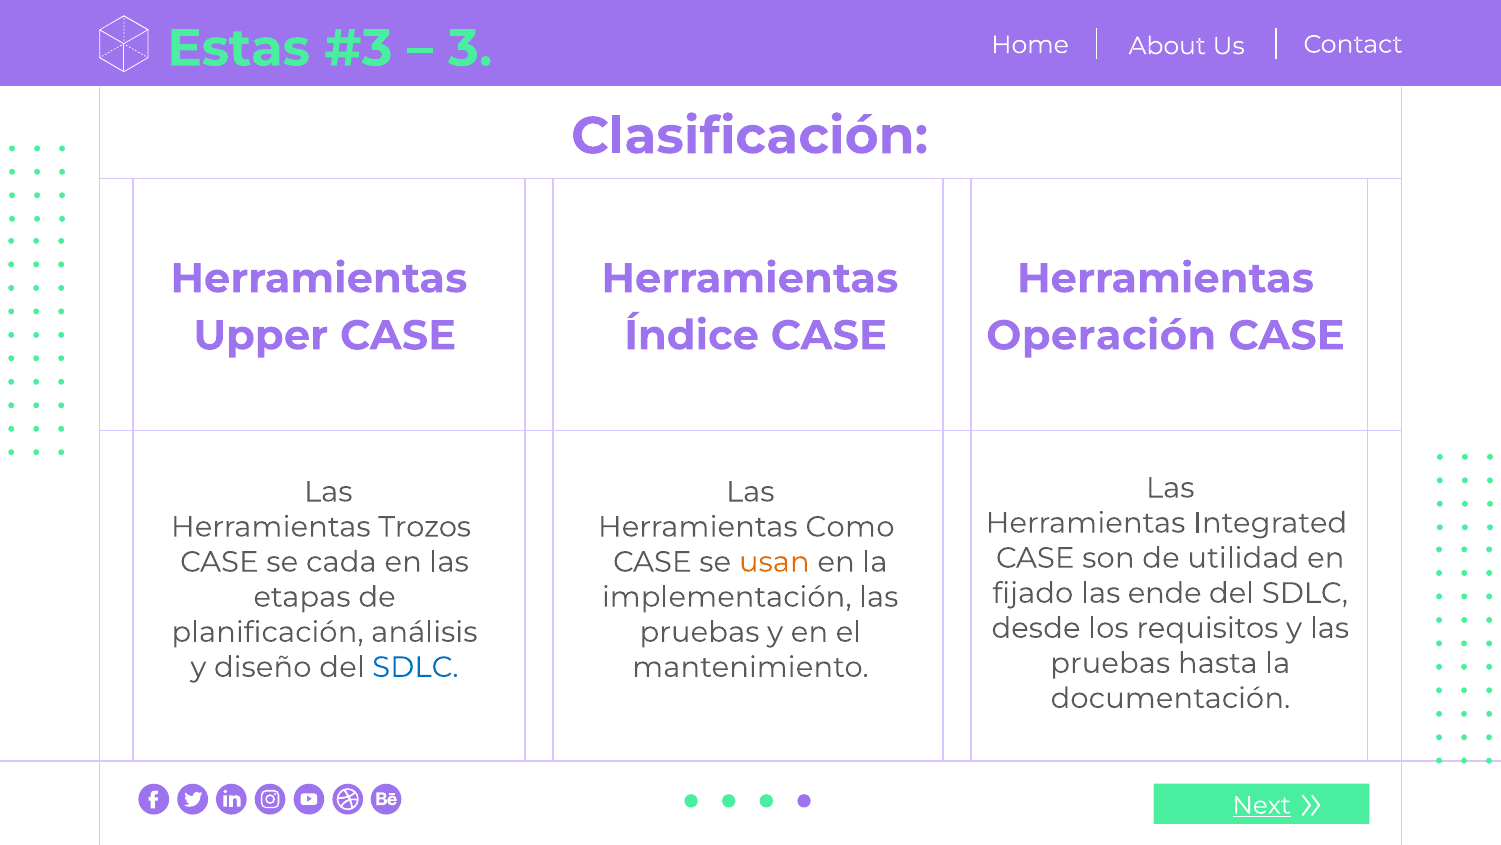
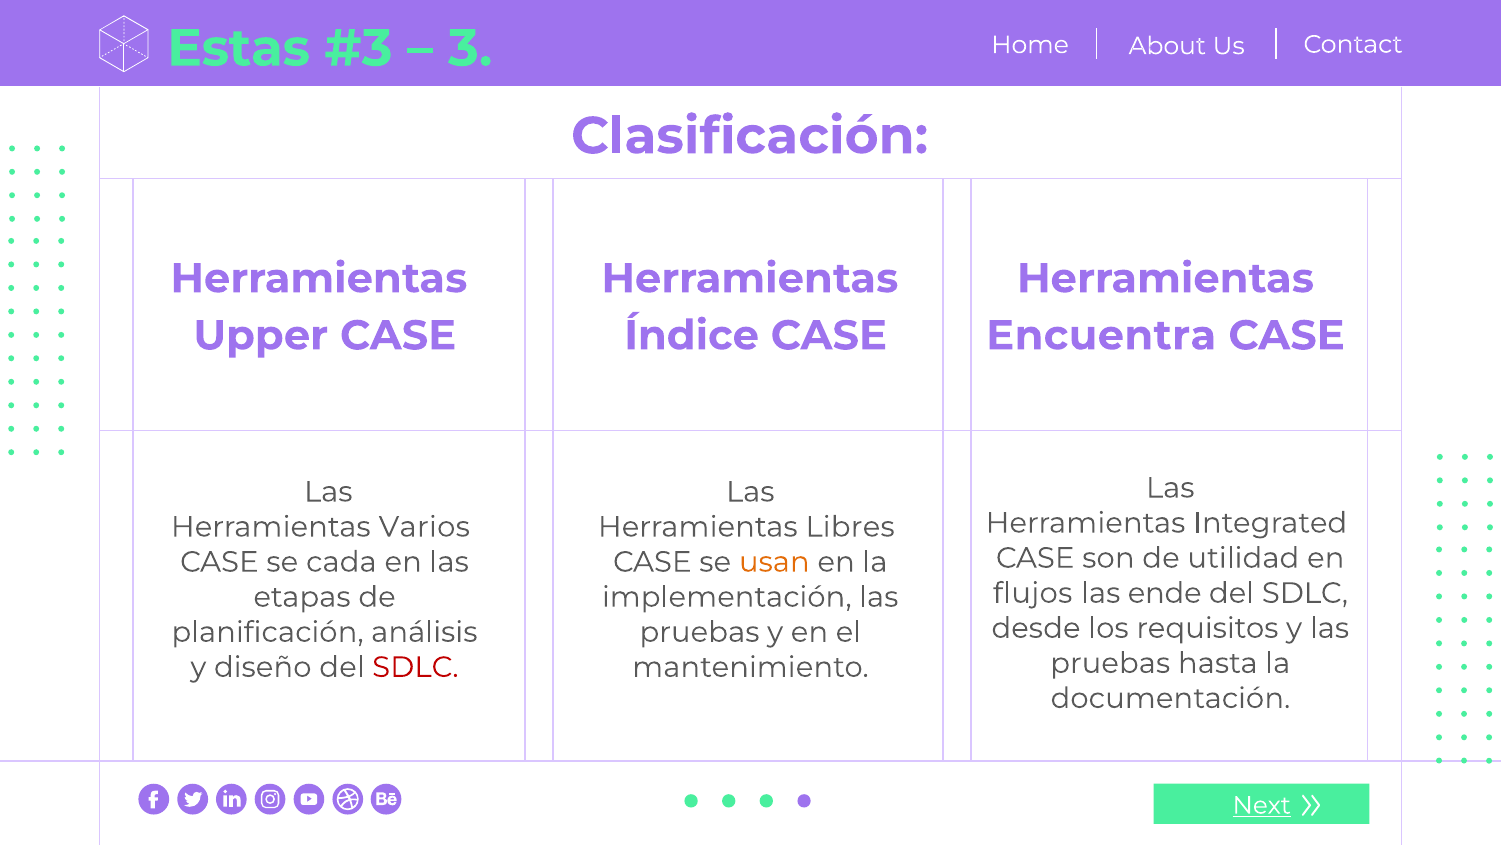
Operación: Operación -> Encuentra (1101, 335)
Trozos: Trozos -> Varios (424, 527)
Como: Como -> Libres (850, 527)
fijado: fijado -> flujos (1033, 593)
SDLC colour: blue -> red (415, 667)
